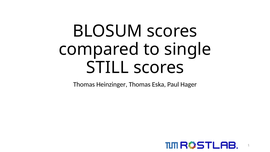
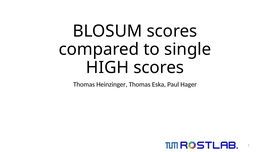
STILL: STILL -> HIGH (107, 67)
